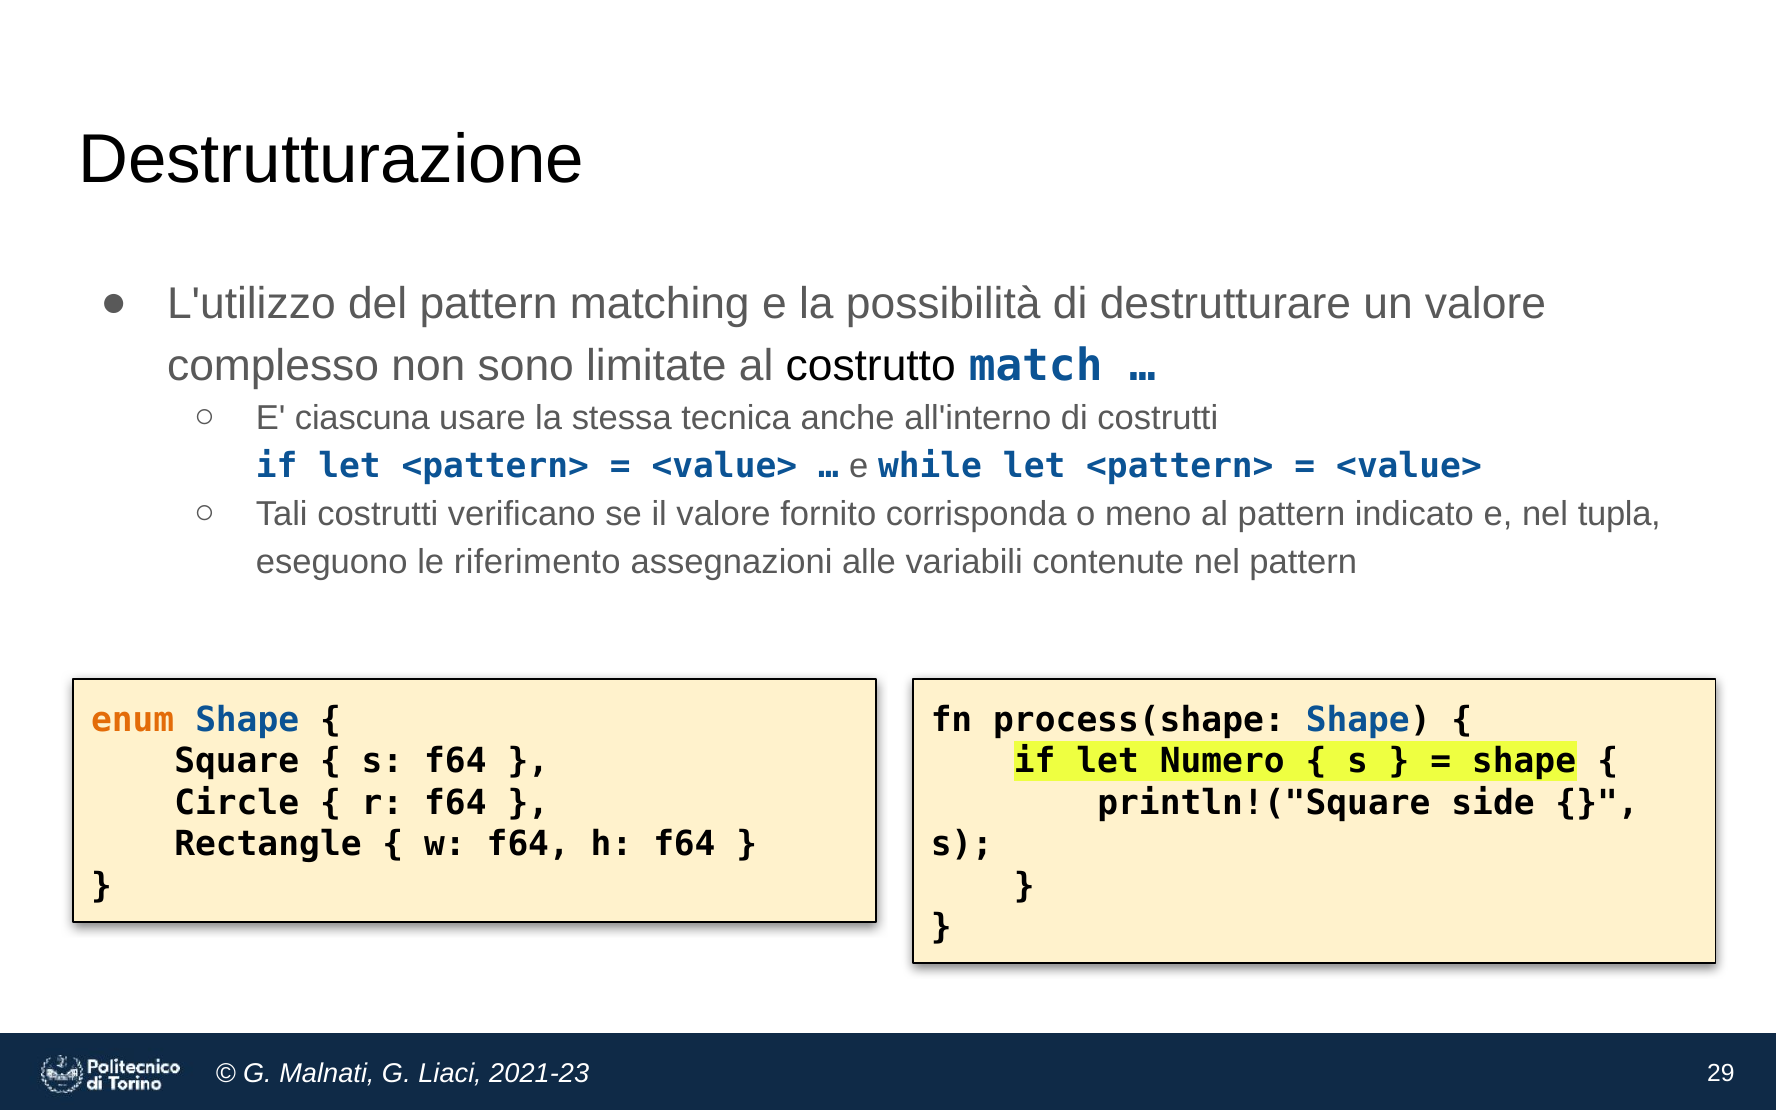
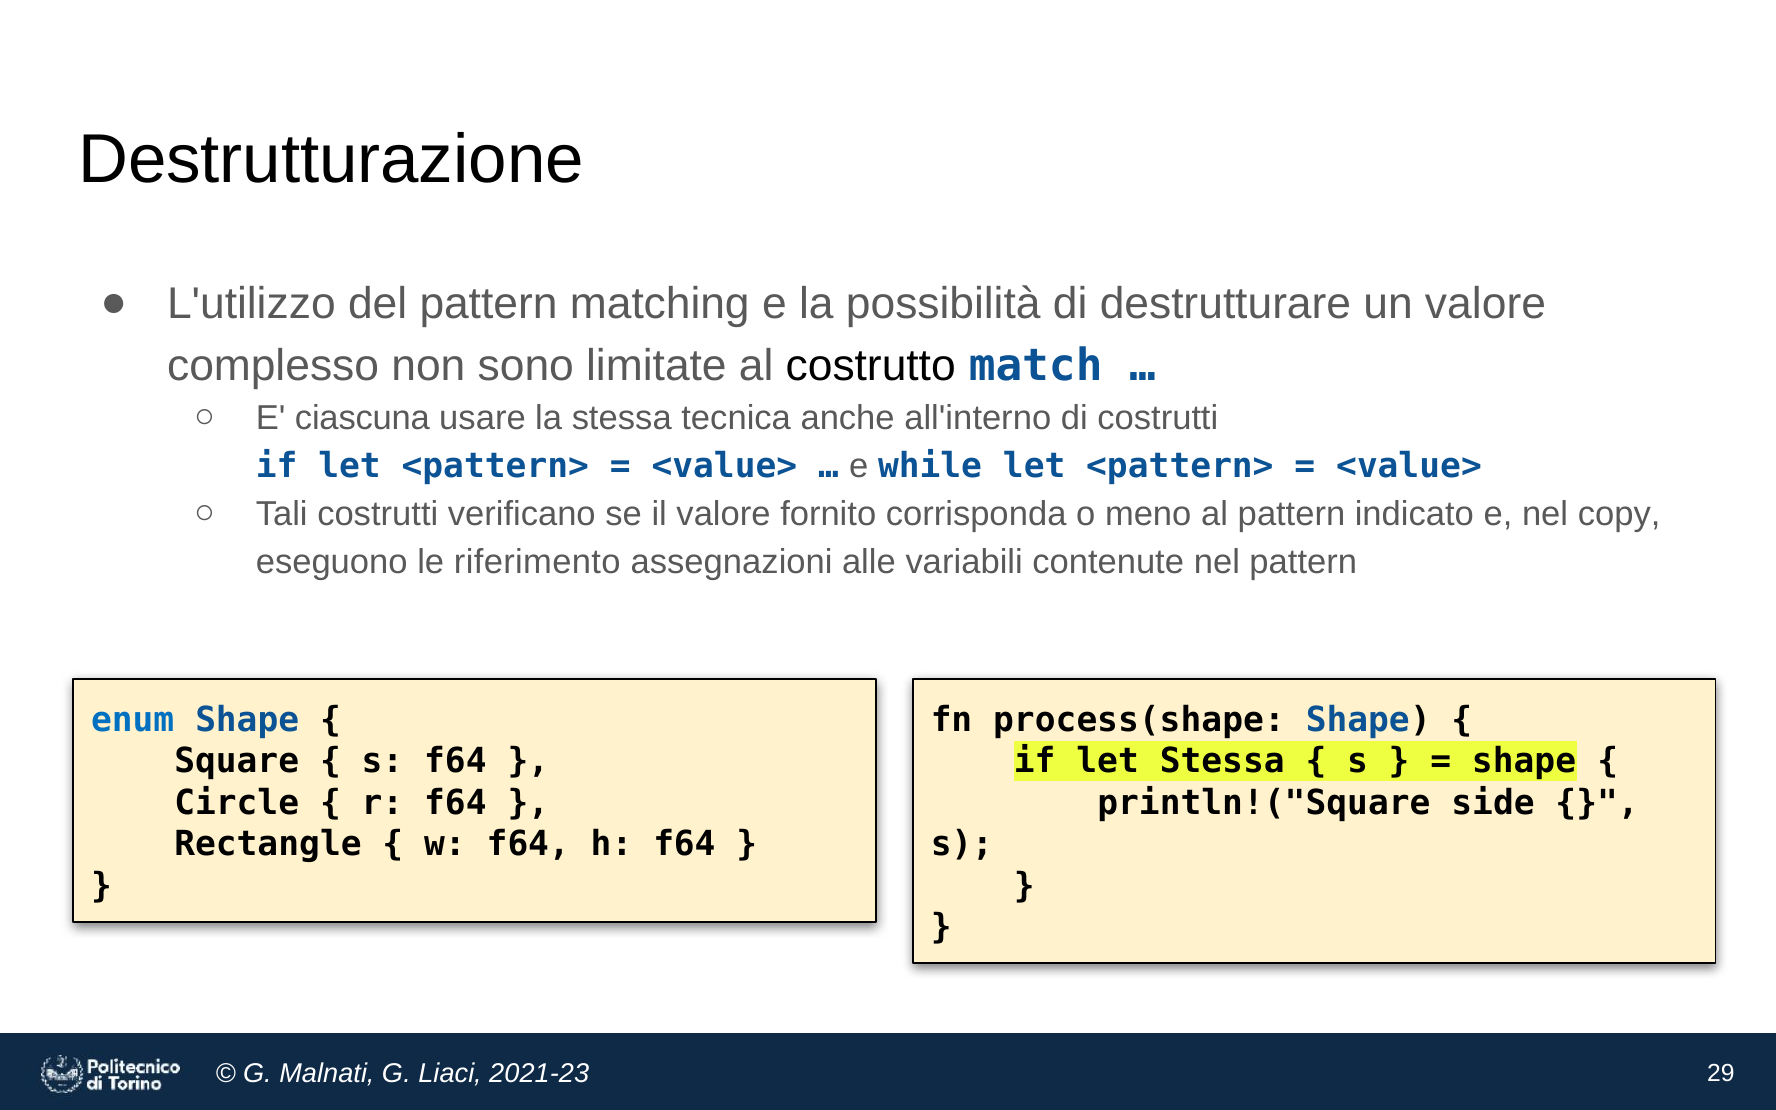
tupla: tupla -> copy (1619, 514)
enum colour: orange -> blue (133, 720)
let Numero: Numero -> Stessa (1222, 761)
